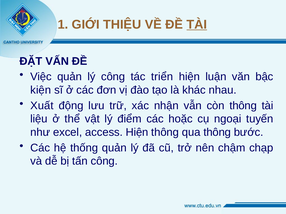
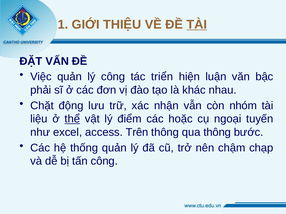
kiện: kiện -> phải (41, 90)
Xuất: Xuất -> Chặt (42, 106)
còn thông: thông -> nhóm (243, 106)
thể underline: none -> present (72, 119)
access Hiện: Hiện -> Trên (137, 133)
